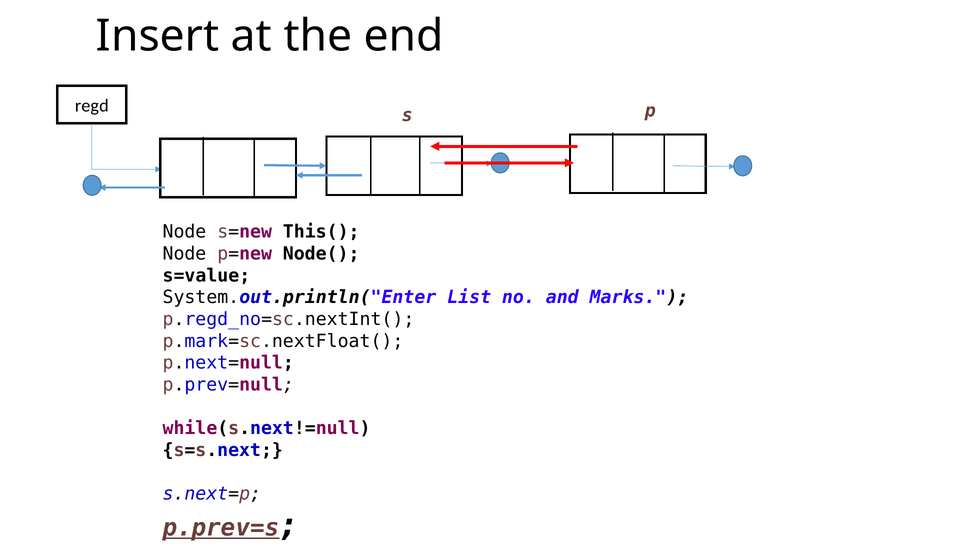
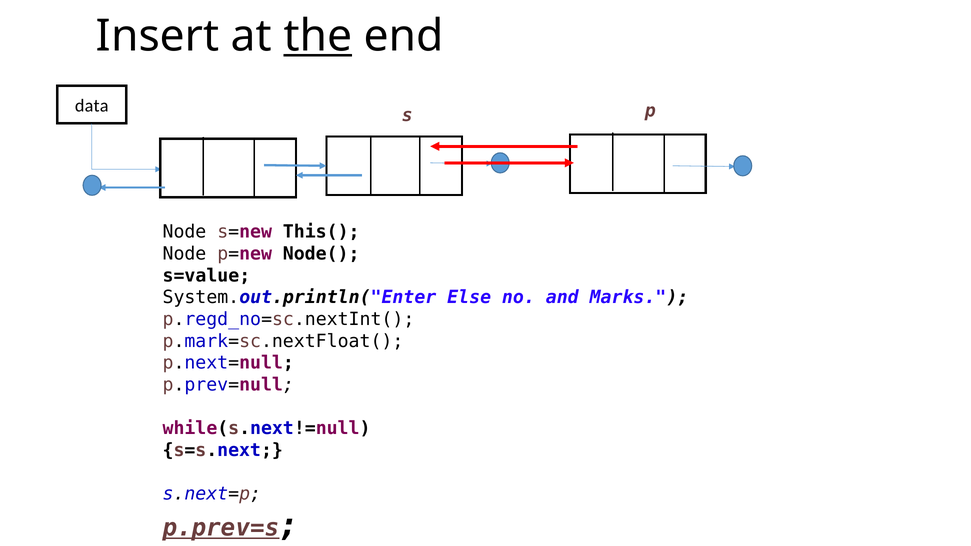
the underline: none -> present (318, 36)
regd: regd -> data (92, 106)
List: List -> Else (469, 297)
